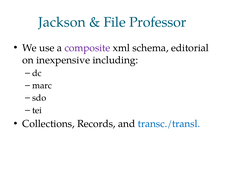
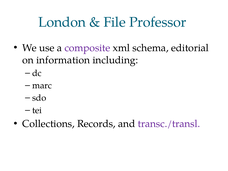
Jackson: Jackson -> London (62, 22)
inexpensive: inexpensive -> information (63, 60)
transc./transl colour: blue -> purple (169, 124)
